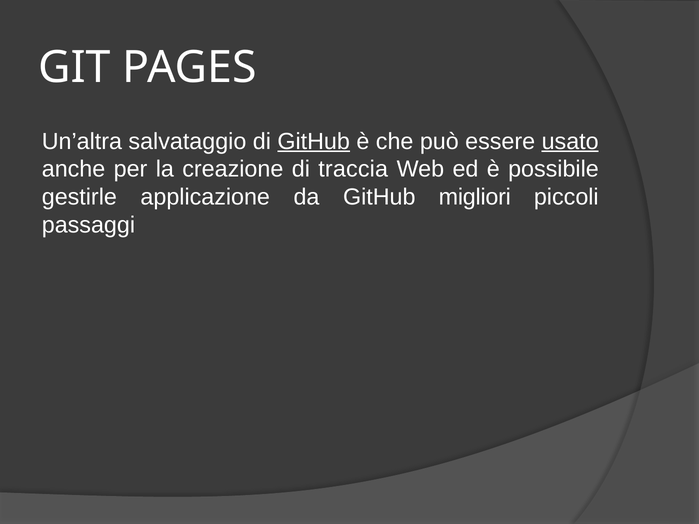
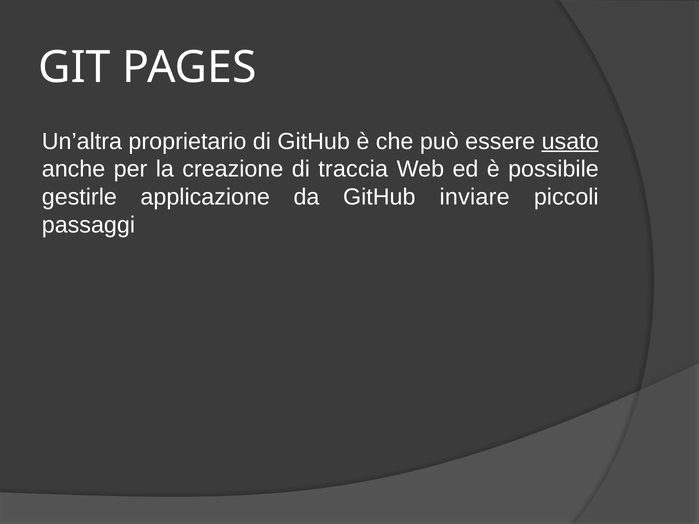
salvataggio: salvataggio -> proprietario (187, 141)
GitHub underline: present -> none (314, 141)
migliori: migliori -> inviare (475, 197)
